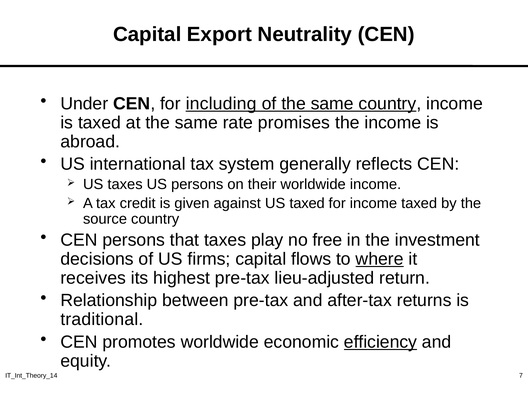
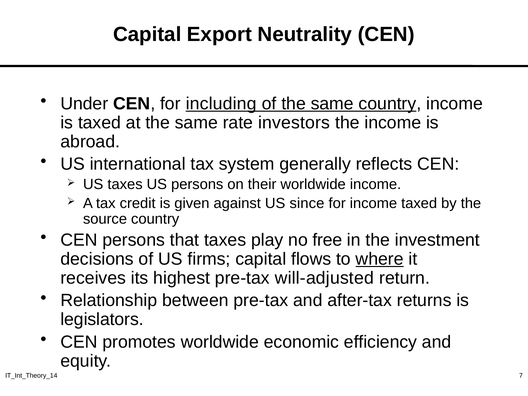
promises: promises -> investors (294, 123)
US taxed: taxed -> since (307, 203)
lieu-adjusted: lieu-adjusted -> will-adjusted (324, 278)
traditional: traditional -> legislators (102, 319)
efficiency underline: present -> none (380, 342)
